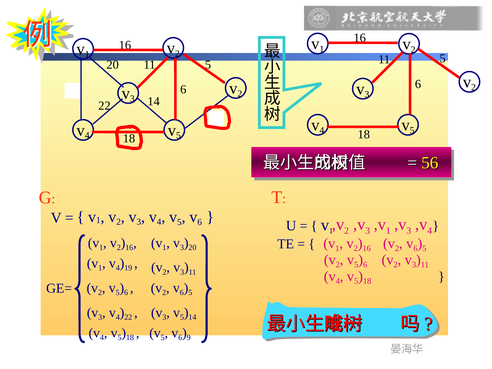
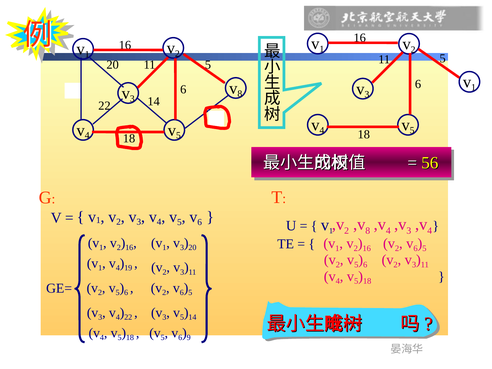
2: 2 -> 1 (474, 87)
2: 2 -> 8 (240, 94)
3: 3 -> 8 (368, 231)
1: 1 -> 4 (388, 231)
